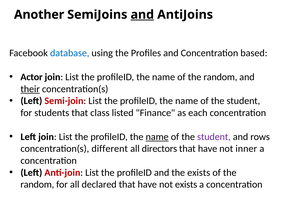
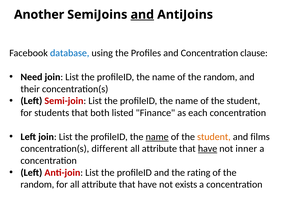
based: based -> clause (254, 53)
Actor: Actor -> Need (31, 77)
their underline: present -> none (30, 89)
class: class -> both (100, 113)
student colour: purple -> orange (214, 137)
rows: rows -> films (260, 137)
directors: directors -> attribute (159, 149)
have underline: none -> present (208, 149)
the exists: exists -> rating (199, 173)
for all declared: declared -> attribute (99, 185)
